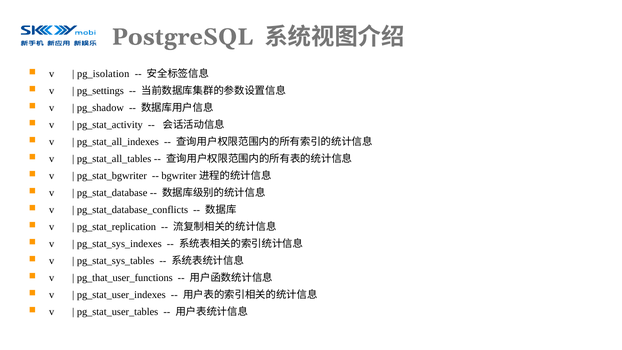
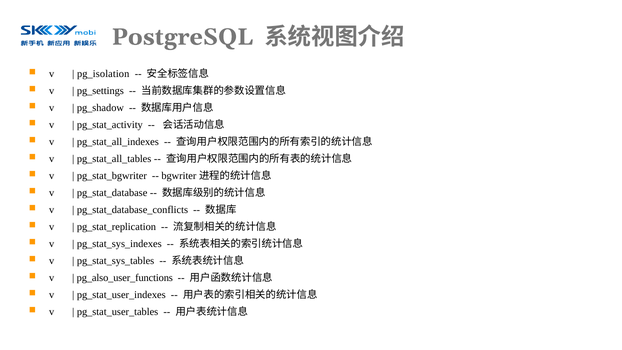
pg_that_user_functions: pg_that_user_functions -> pg_also_user_functions (125, 278)
